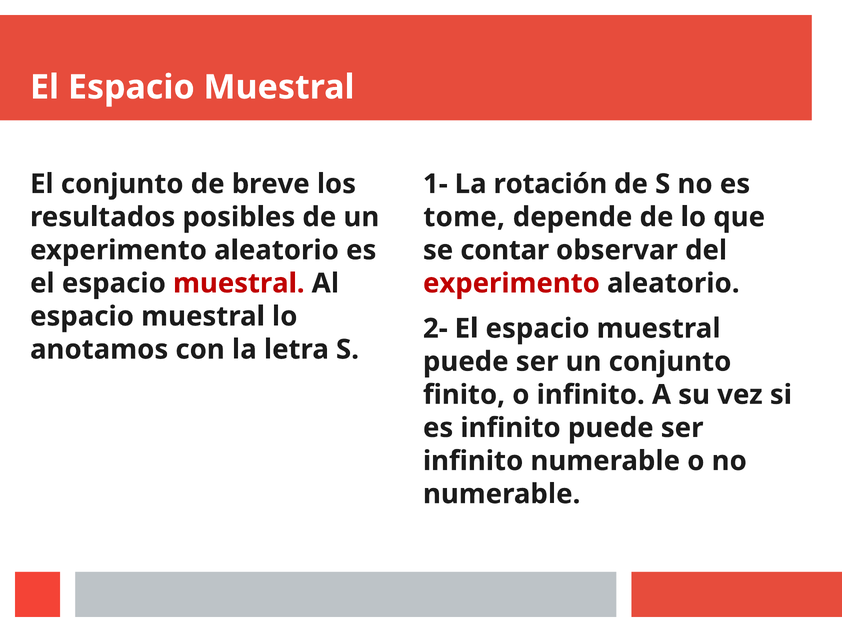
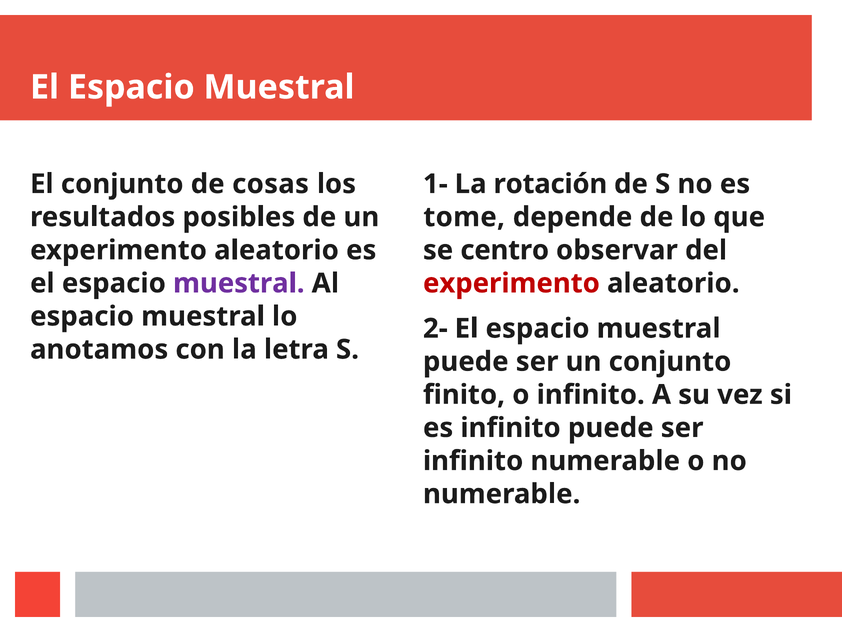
breve: breve -> cosas (271, 184)
contar: contar -> centro (505, 250)
muestral colour: red -> purple (239, 283)
